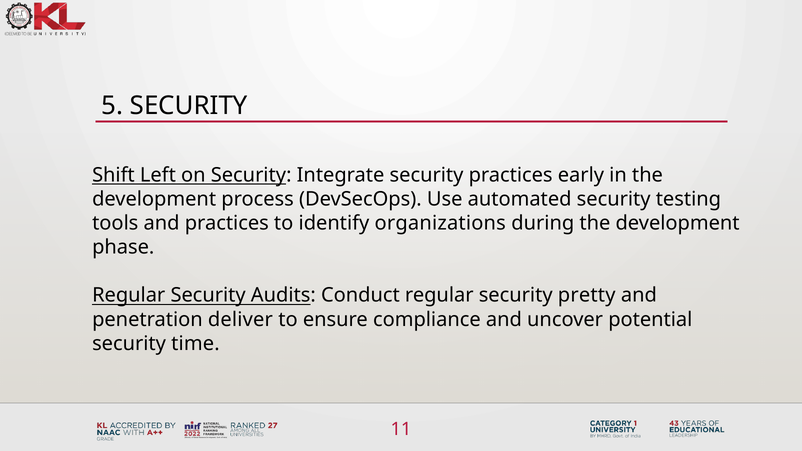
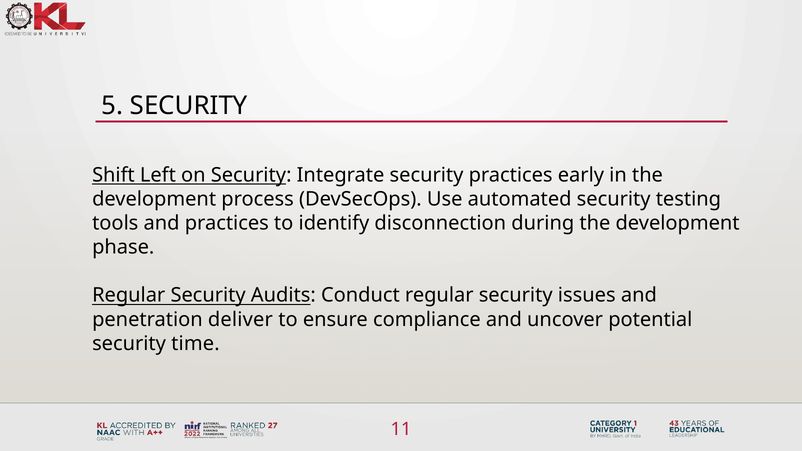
organizations: organizations -> disconnection (440, 223)
pretty: pretty -> issues (587, 295)
